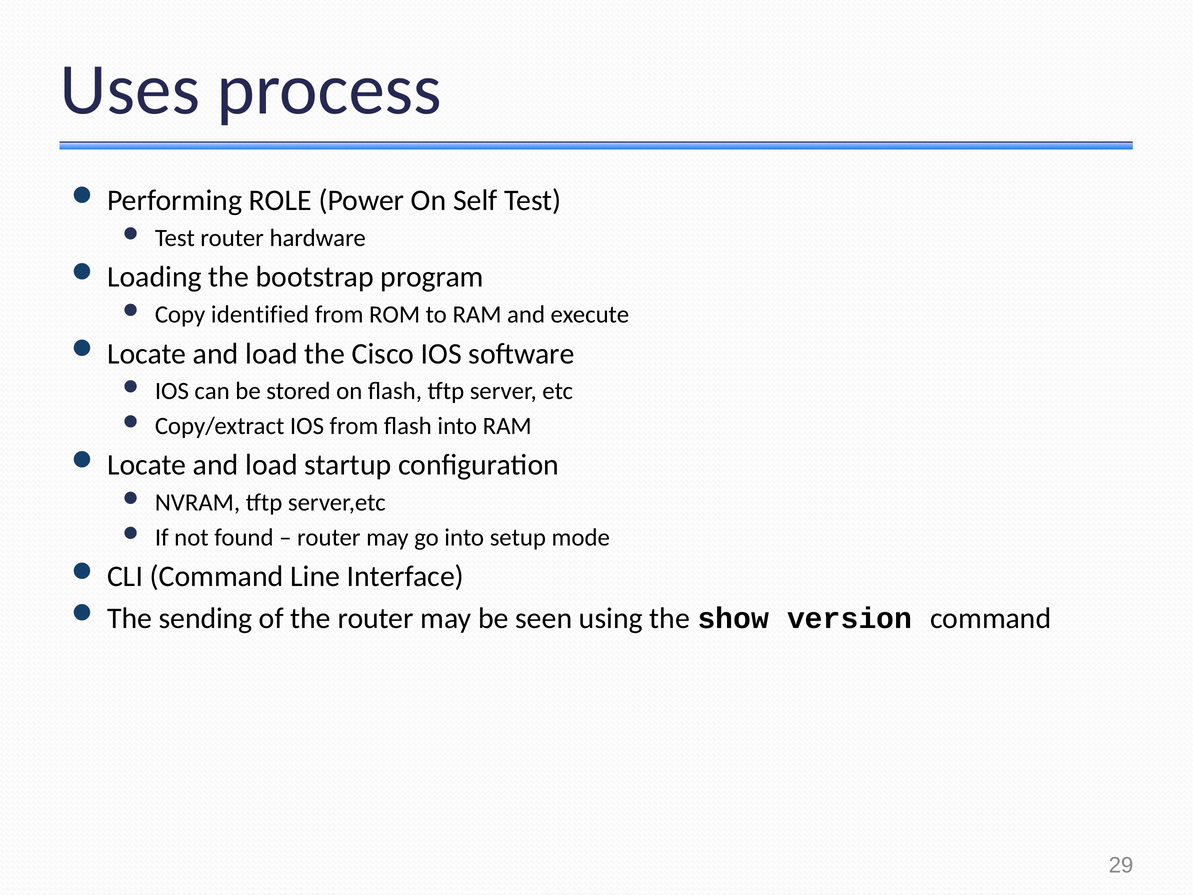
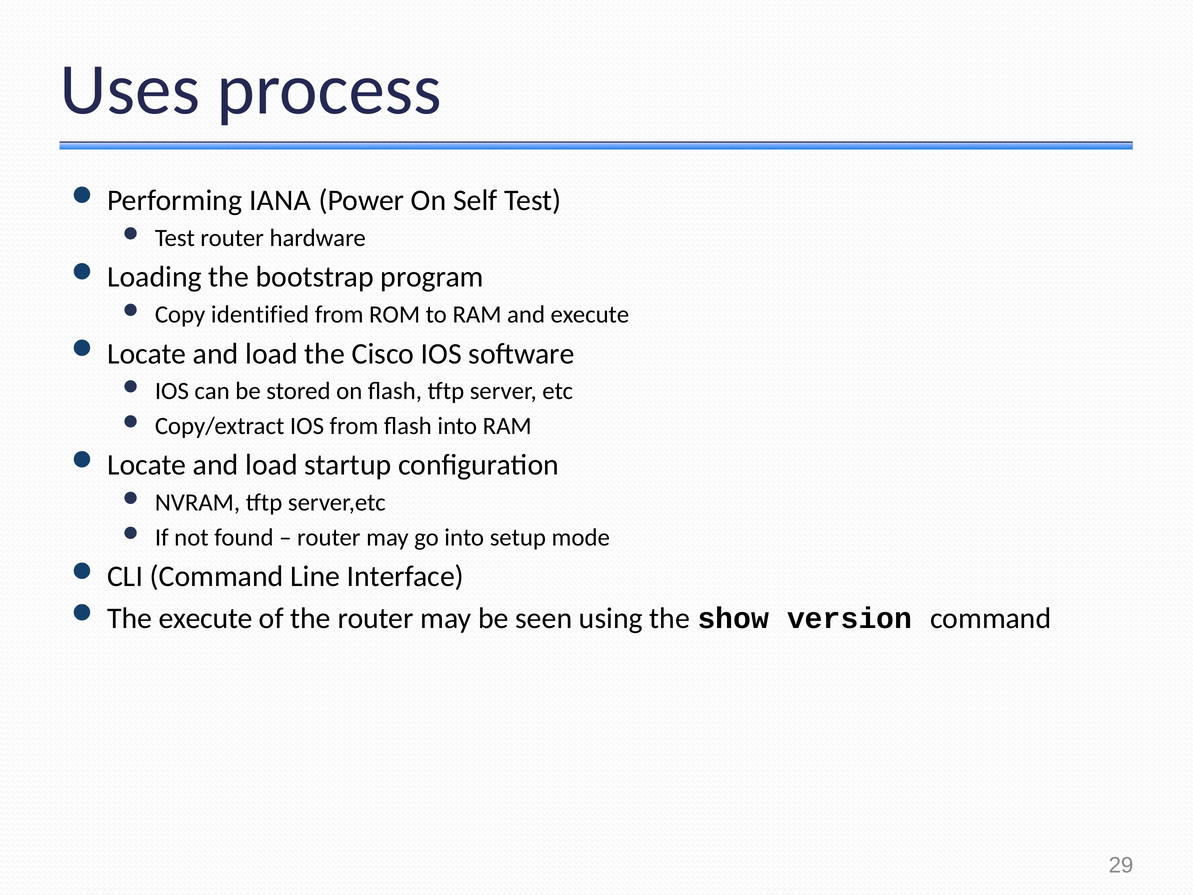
ROLE: ROLE -> IANA (280, 200)
The sending: sending -> execute (206, 618)
